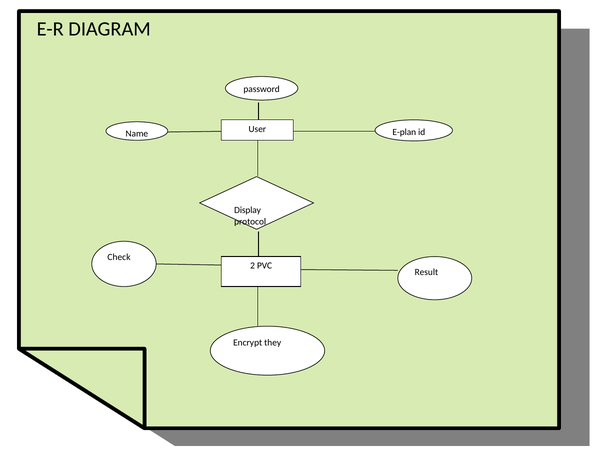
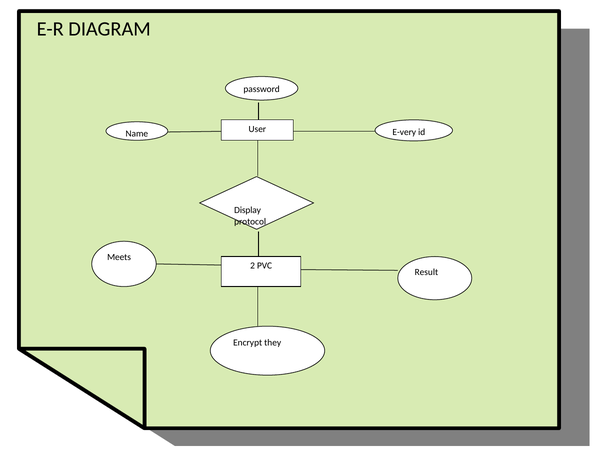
E-plan: E-plan -> E-very (404, 132)
Check: Check -> Meets (119, 257)
